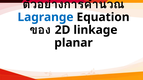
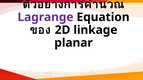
Lagrange colour: blue -> purple (45, 17)
